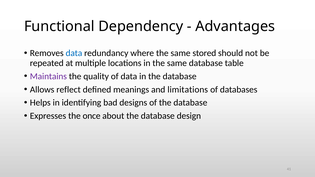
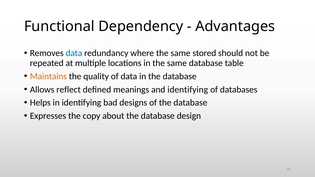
Maintains colour: purple -> orange (48, 76)
and limitations: limitations -> identifying (188, 90)
once: once -> copy (92, 116)
